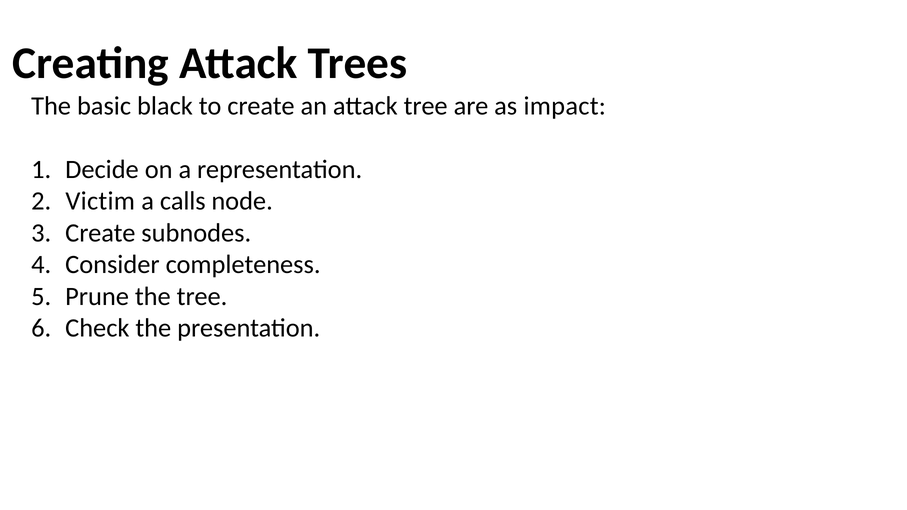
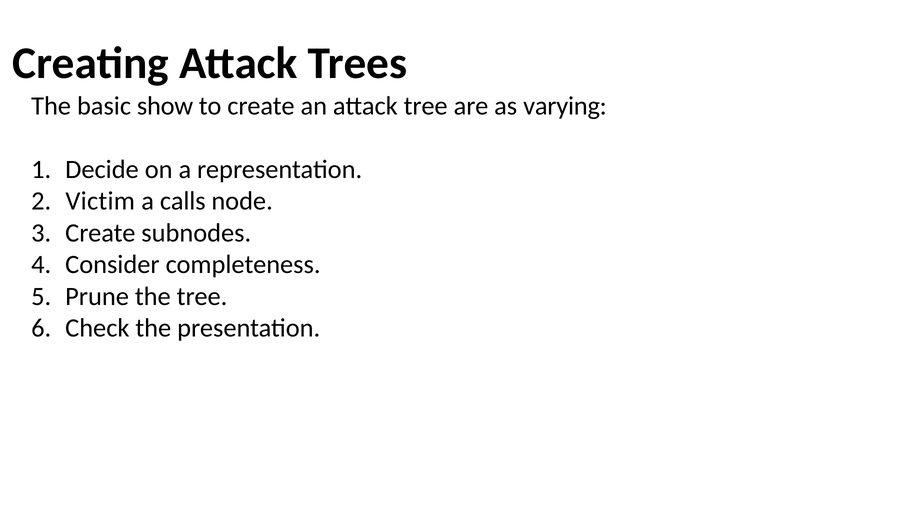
black: black -> show (165, 106)
impact: impact -> varying (565, 106)
